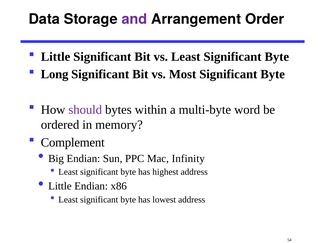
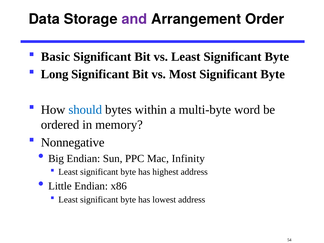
Little: Little -> Basic (55, 57)
should colour: purple -> blue (85, 110)
Complement: Complement -> Nonnegative (73, 142)
